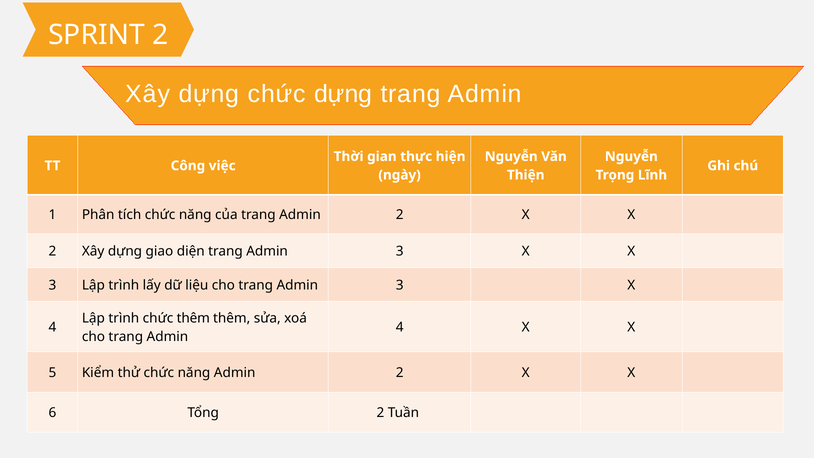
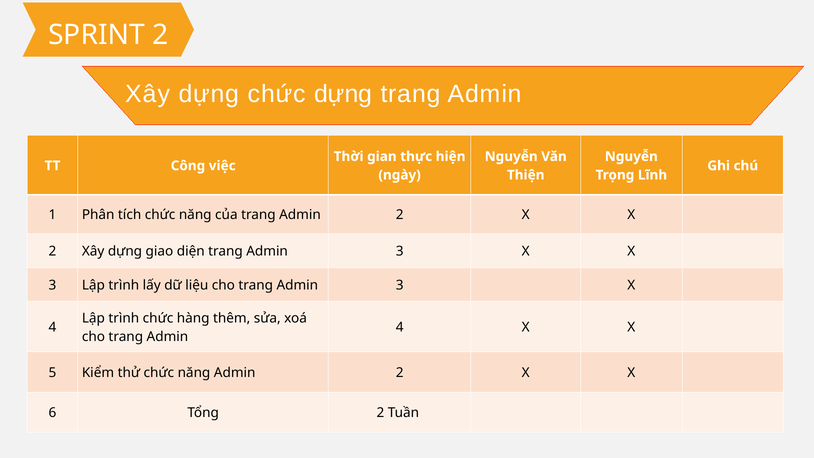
chức thêm: thêm -> hàng (193, 318)
